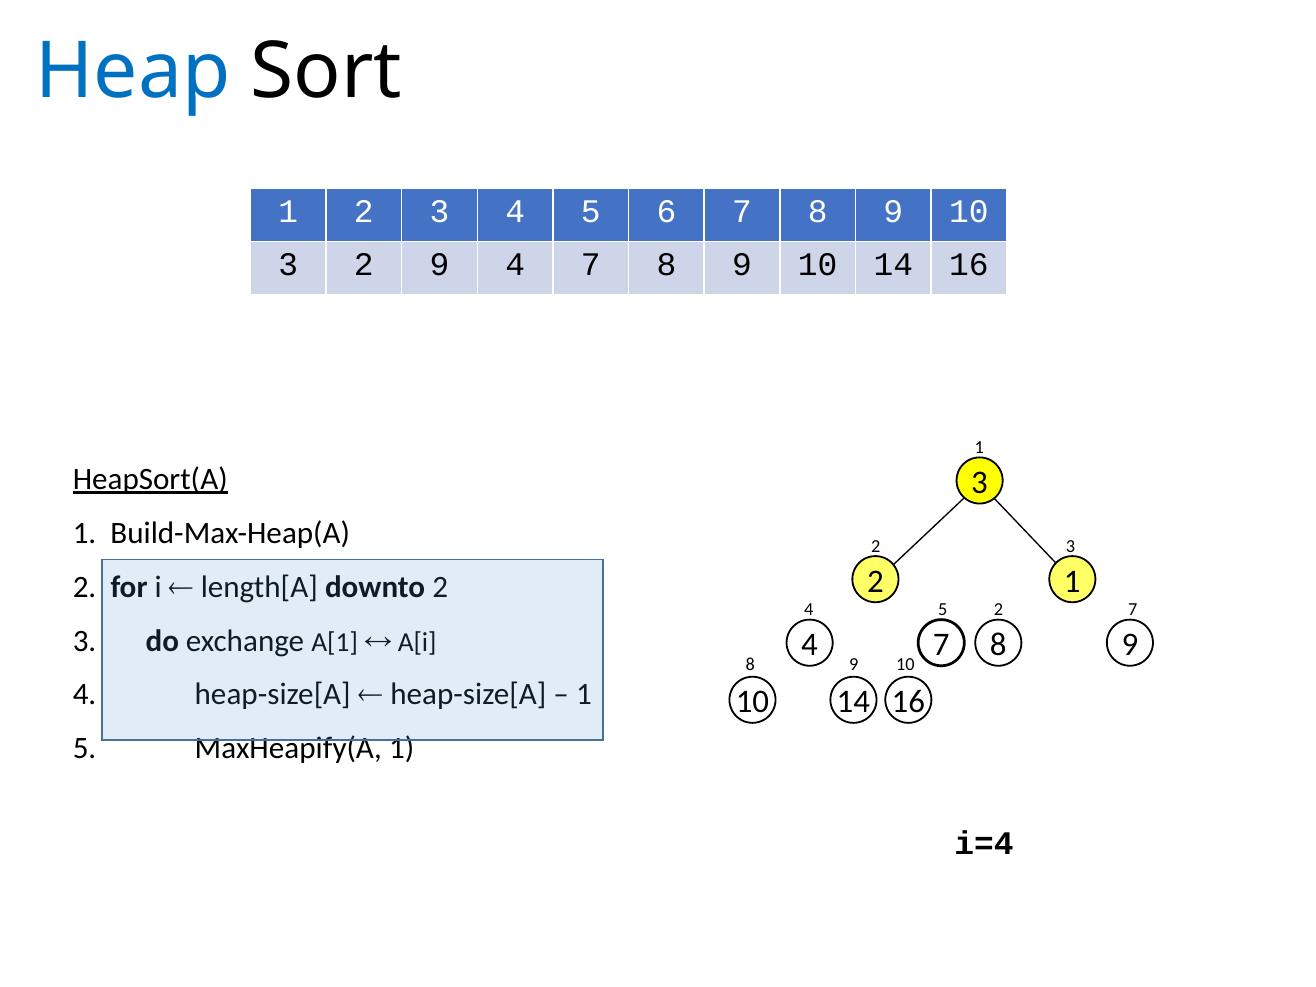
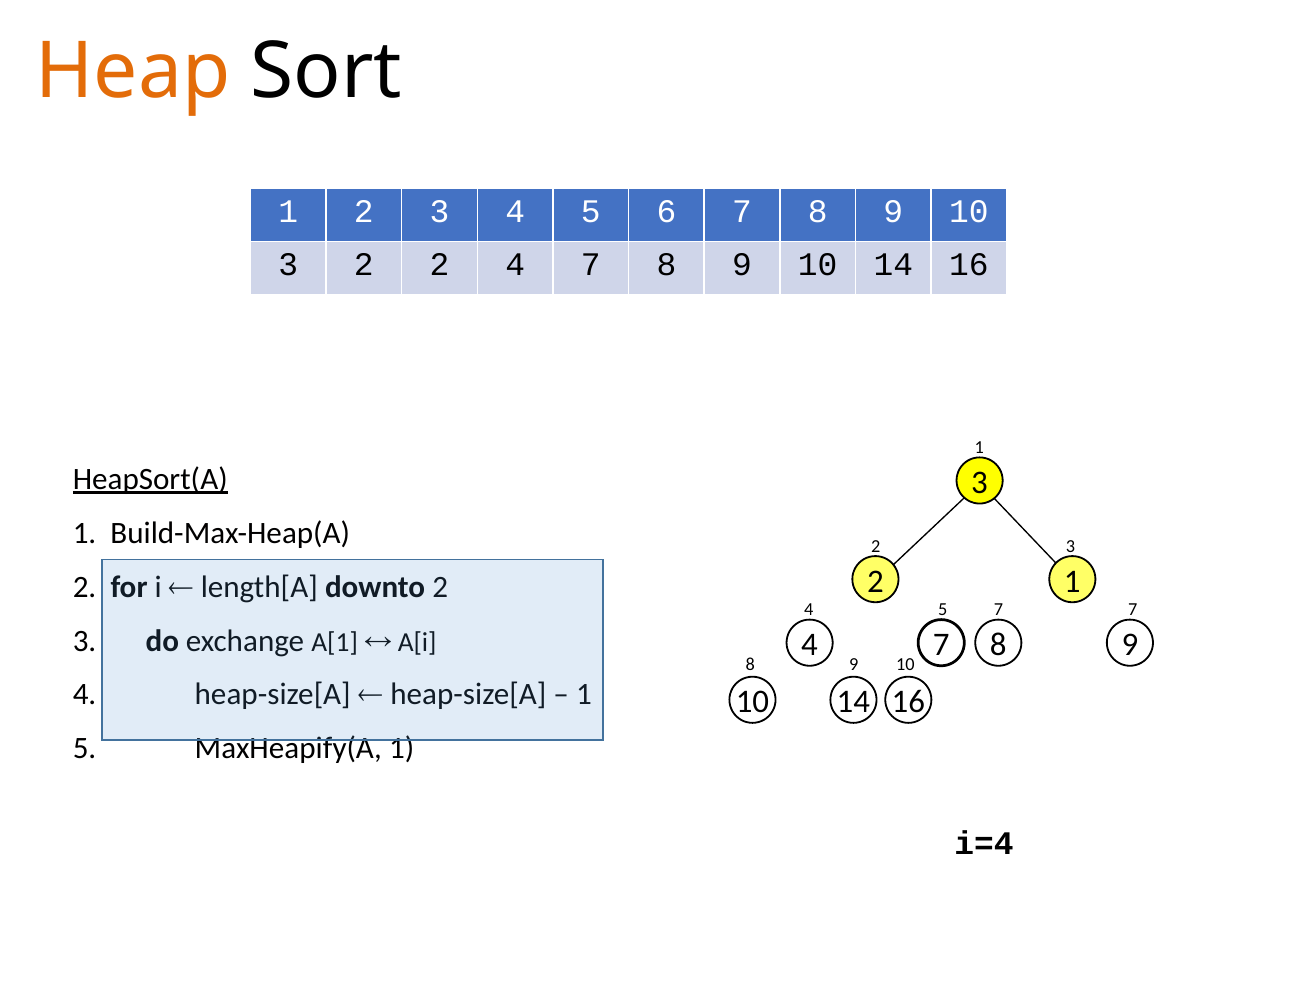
Heap colour: blue -> orange (133, 72)
2 9: 9 -> 2 (439, 265)
5 2: 2 -> 7 (999, 609)
